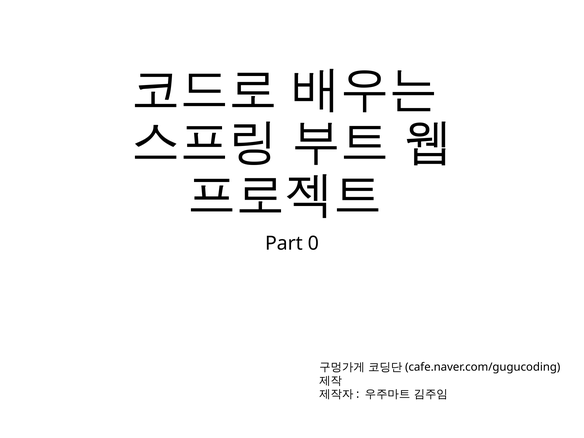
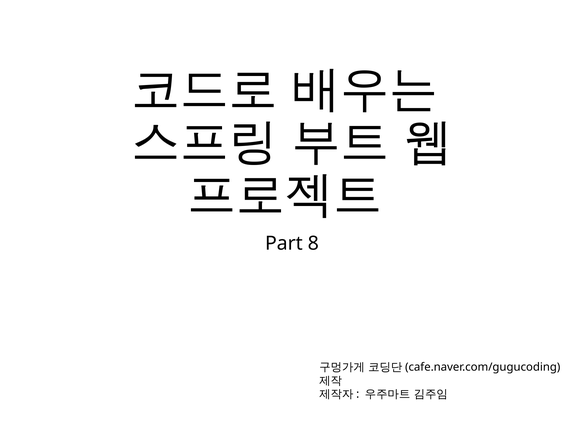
0: 0 -> 8 (313, 243)
